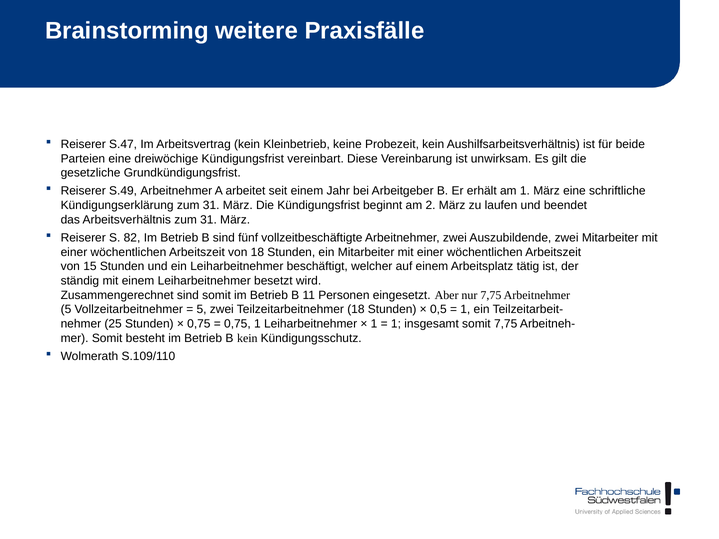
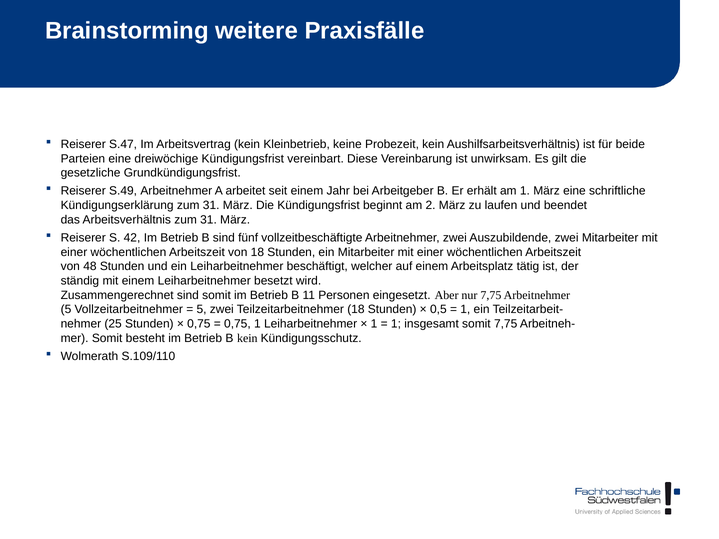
82: 82 -> 42 (132, 238)
15: 15 -> 48 (90, 267)
